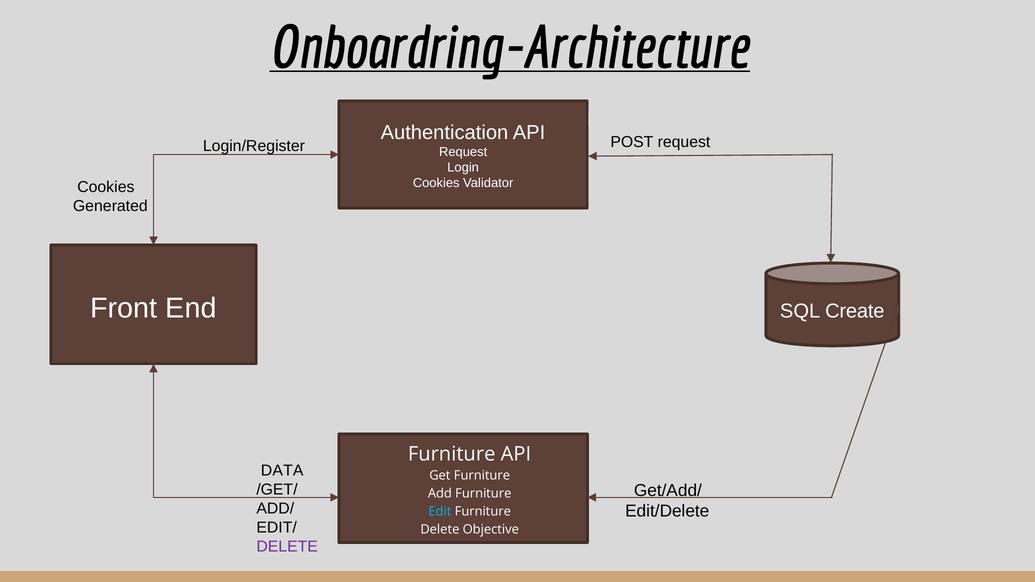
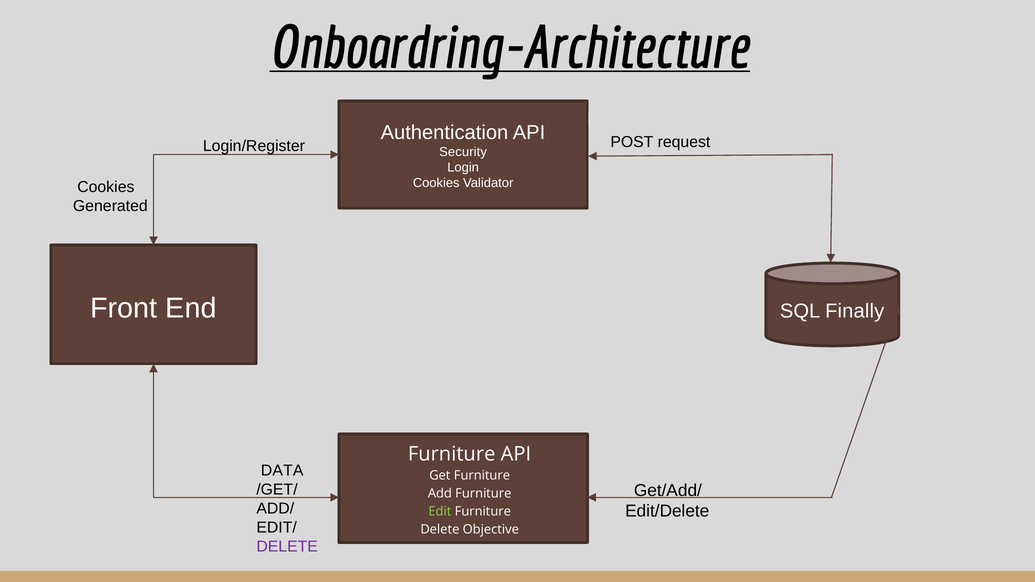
Request: Request -> Security (463, 152)
Create: Create -> Finally (855, 311)
Edit colour: light blue -> light green (440, 512)
